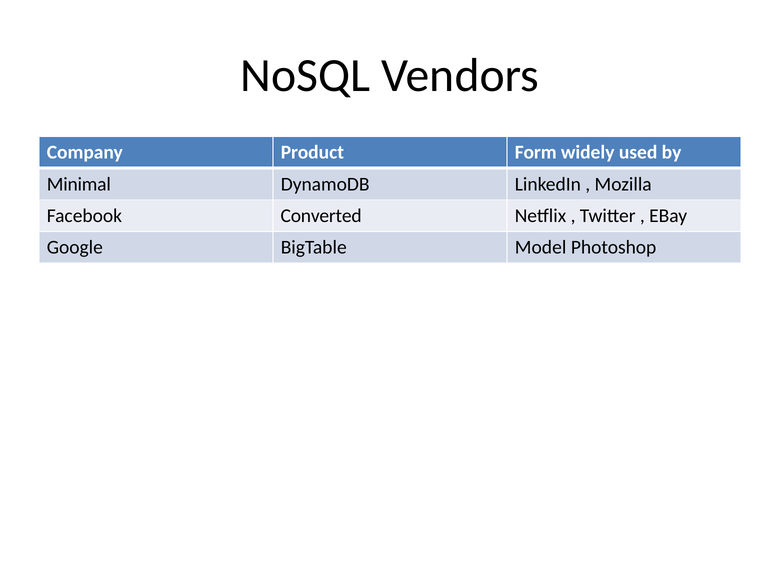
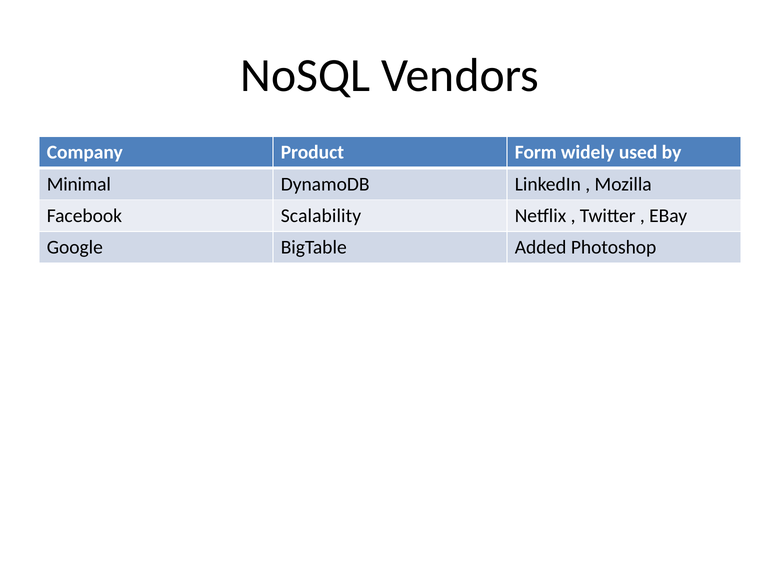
Converted: Converted -> Scalability (321, 216)
Model: Model -> Added (541, 247)
